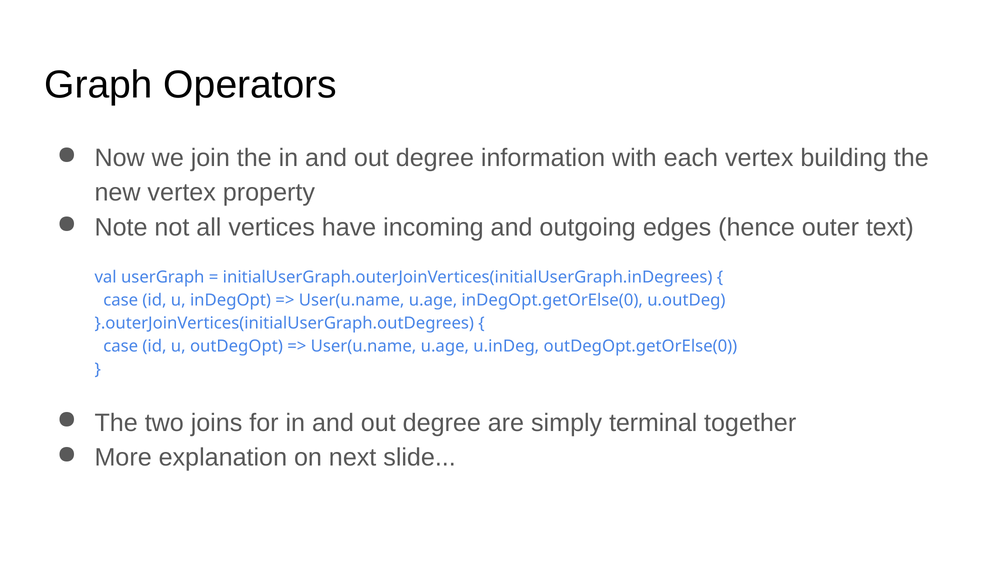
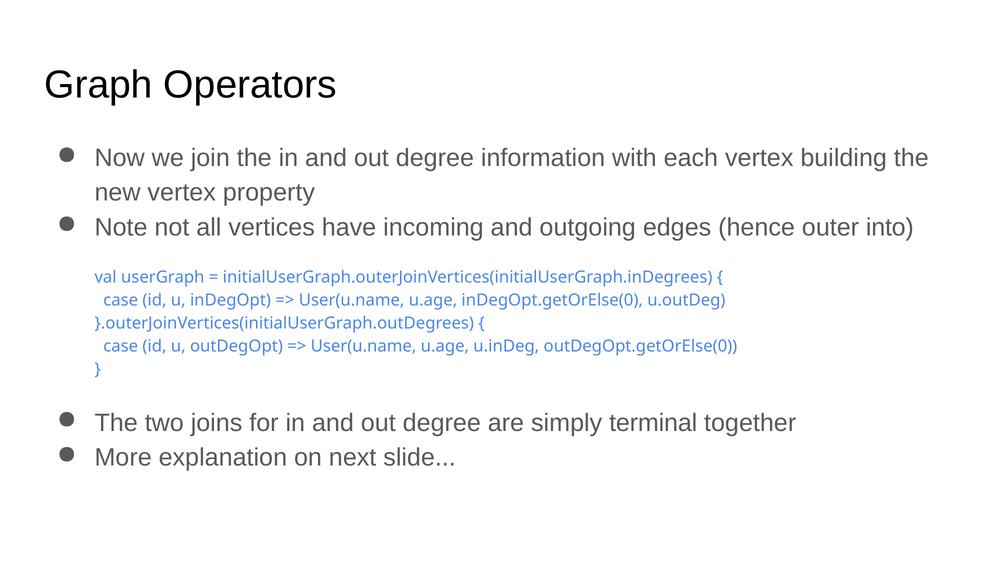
text: text -> into (890, 227)
